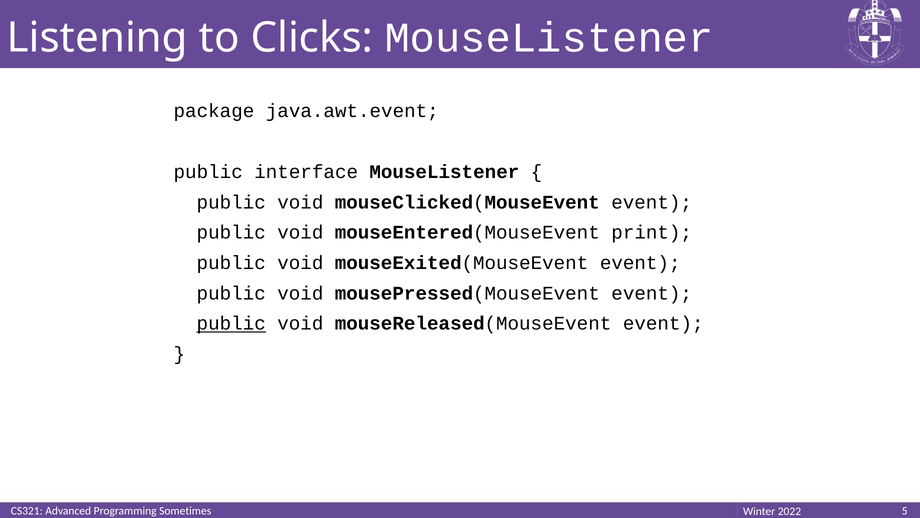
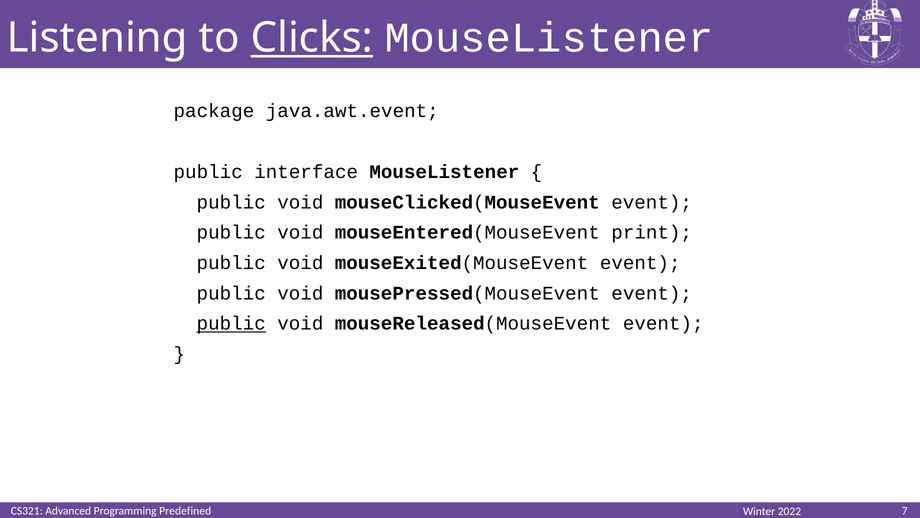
Clicks underline: none -> present (312, 38)
Sometimes: Sometimes -> Predefined (185, 510)
5: 5 -> 7 (905, 510)
